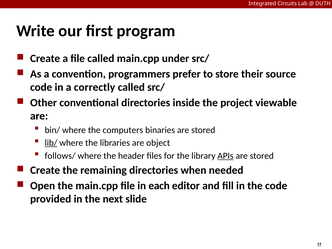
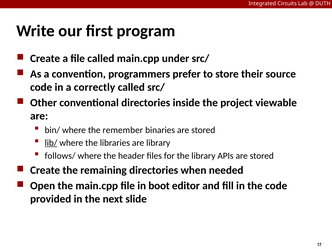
computers: computers -> remember (123, 130)
are object: object -> library (158, 143)
APIs underline: present -> none (226, 156)
each: each -> boot (159, 186)
